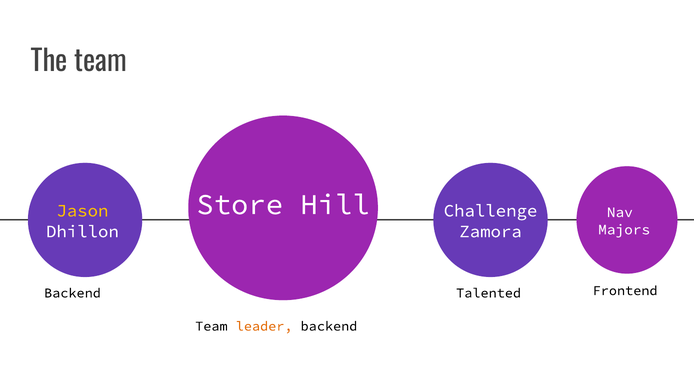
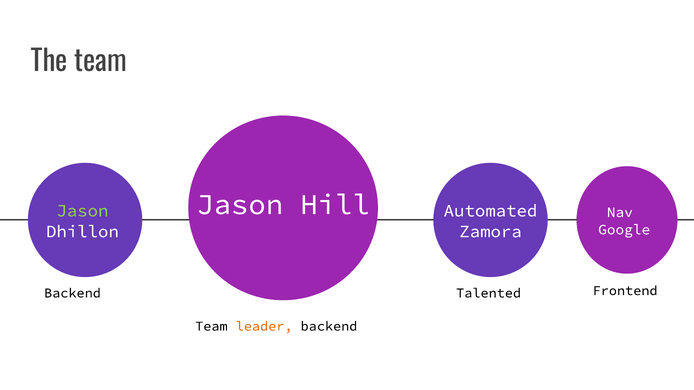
Store: Store -> Jason (240, 205)
Challenge: Challenge -> Automated (491, 211)
Jason colour: yellow -> light green (82, 211)
Majors: Majors -> Google (624, 230)
